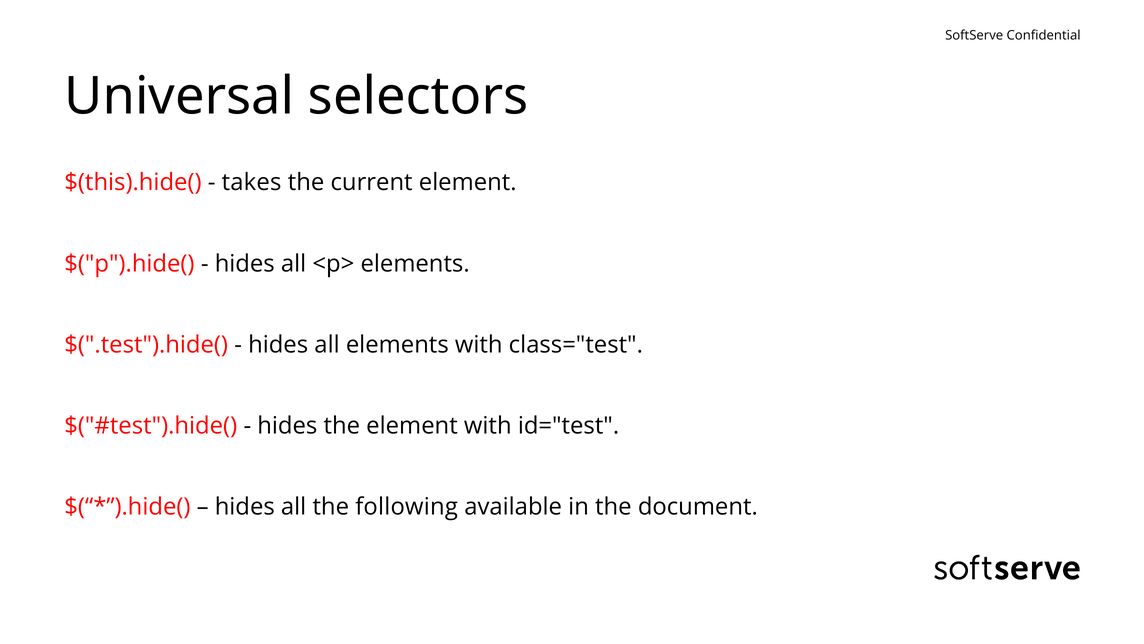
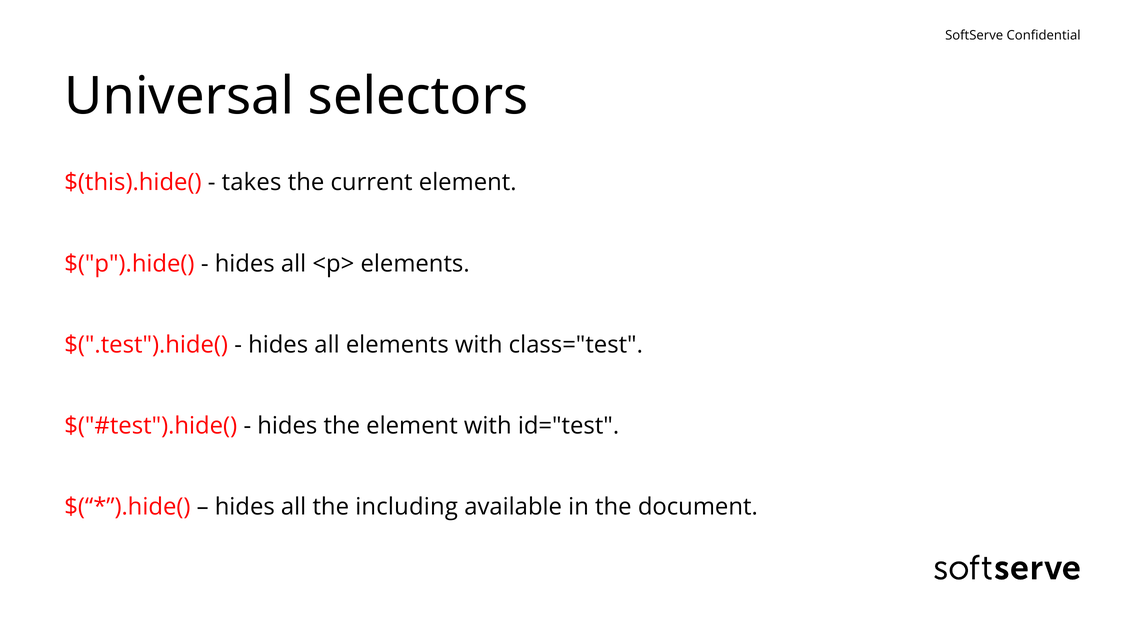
following: following -> including (407, 507)
